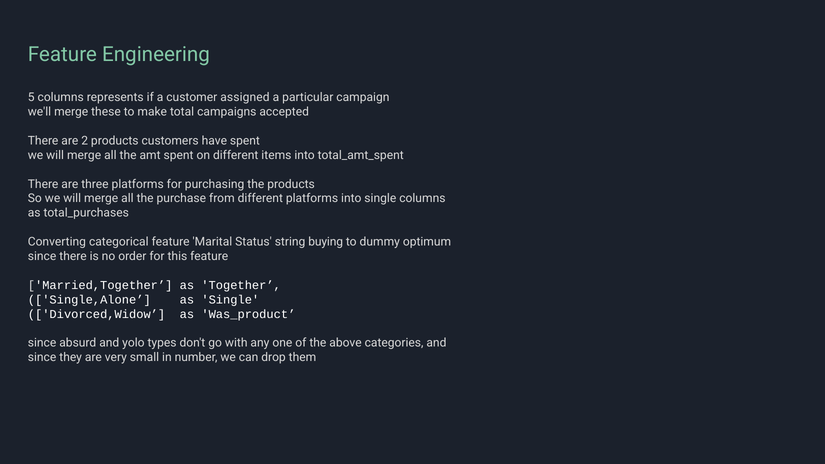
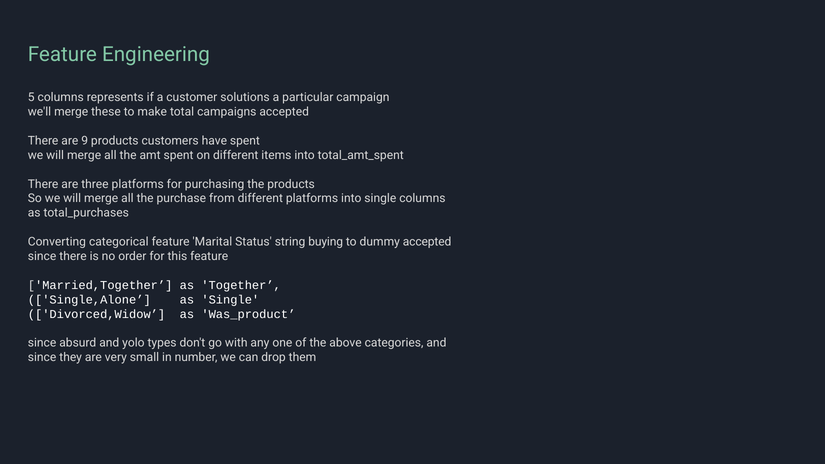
assigned: assigned -> solutions (245, 97)
2: 2 -> 9 (85, 141)
dummy optimum: optimum -> accepted (427, 242)
